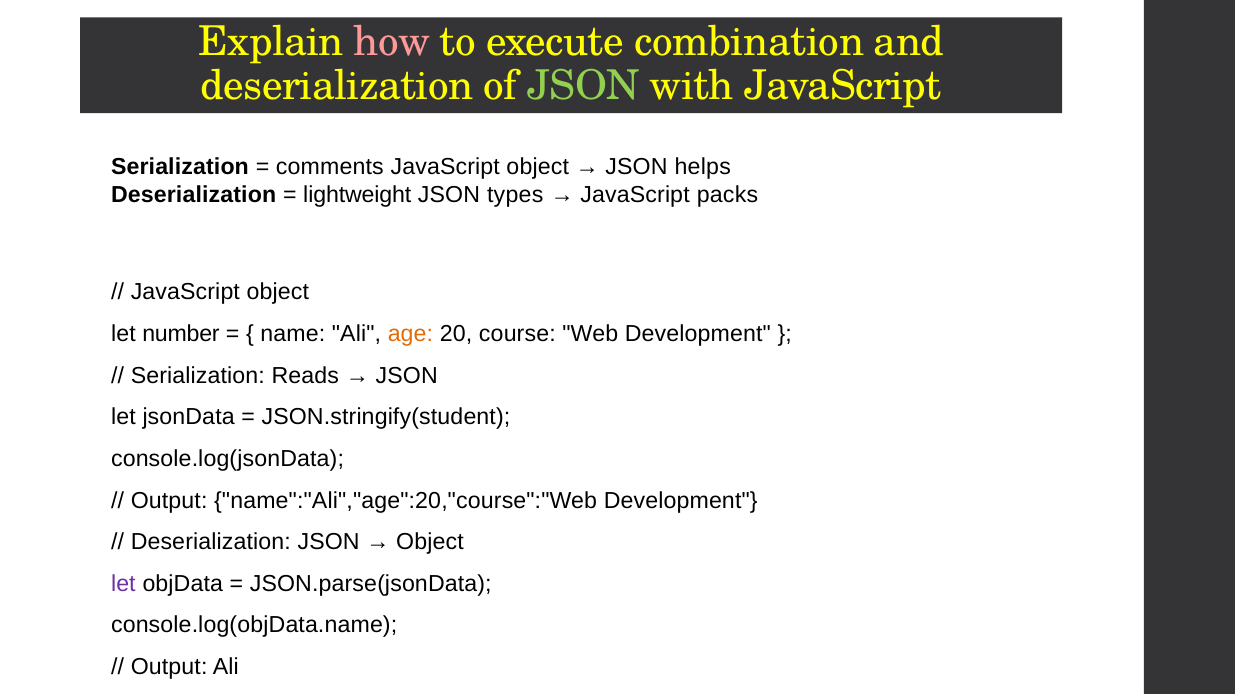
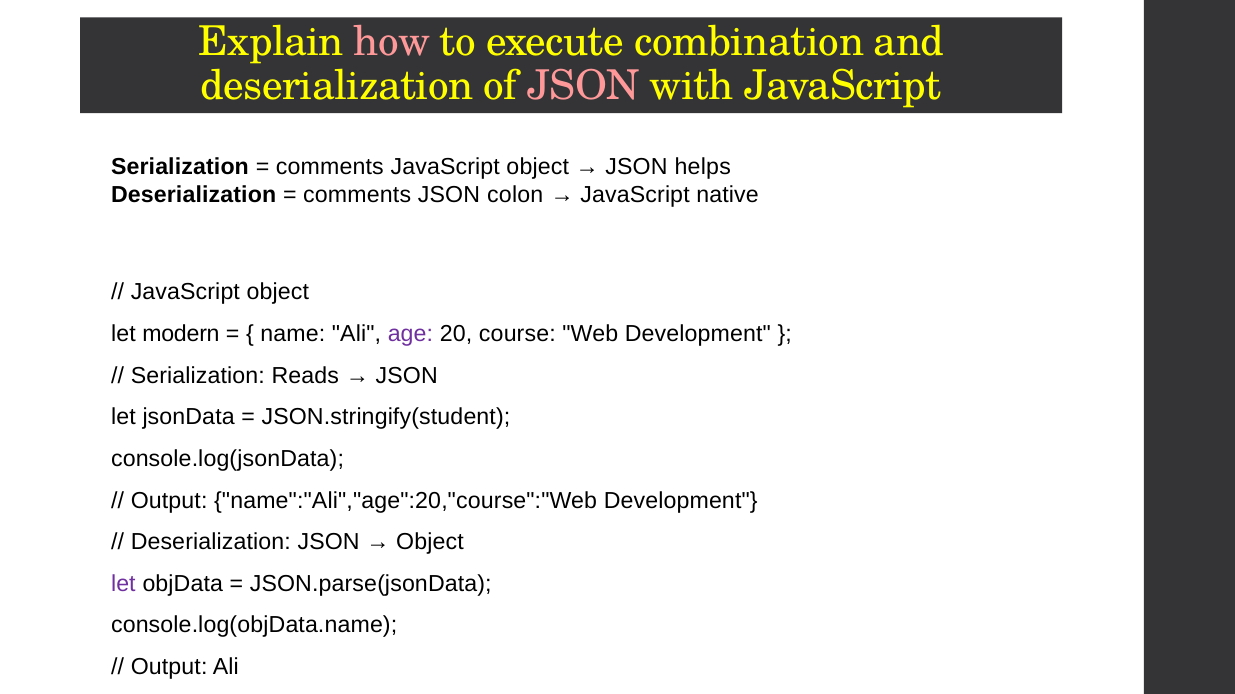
JSON colour: light green -> pink (584, 86)
lightweight: lightweight -> comments (357, 195)
types: types -> colon (515, 195)
packs: packs -> native (728, 195)
number: number -> modern (181, 334)
age colour: orange -> purple (410, 334)
